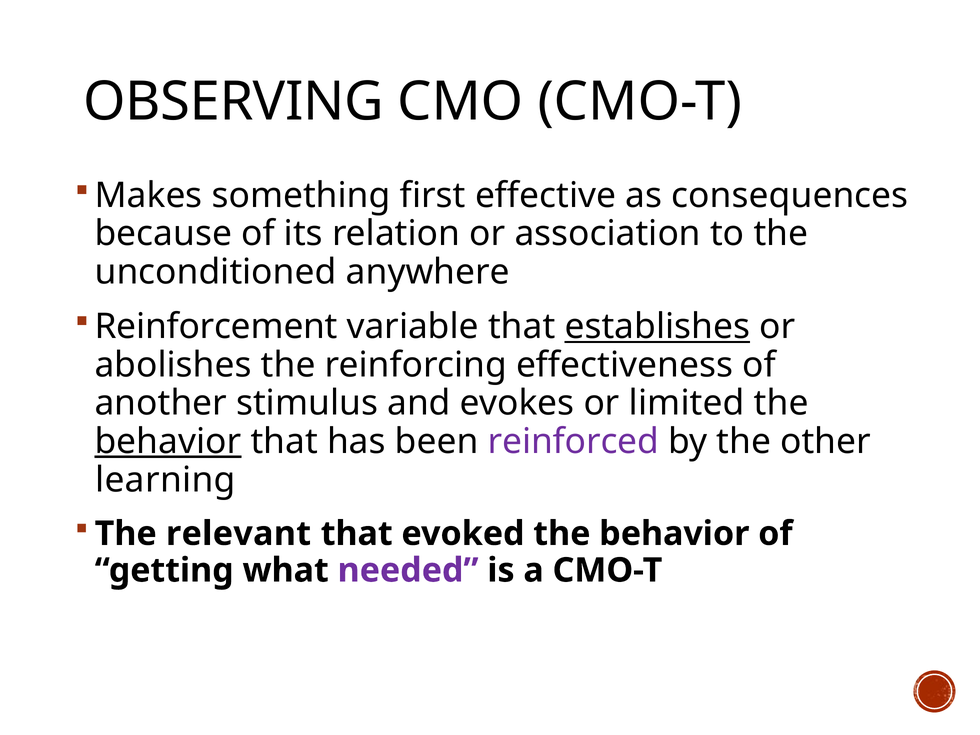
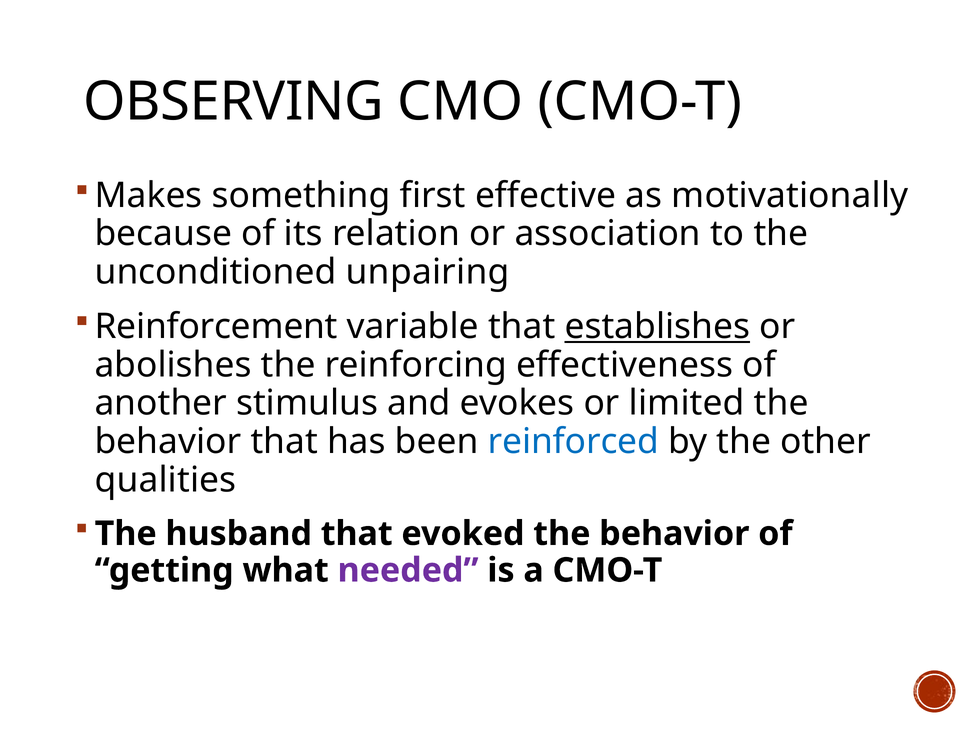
consequences: consequences -> motivationally (790, 195)
anywhere: anywhere -> unpairing (428, 272)
behavior underline: present -> none (168, 442)
reinforced colour: purple -> blue (573, 442)
learning: learning -> qualities (166, 480)
relevant: relevant -> husband (239, 534)
